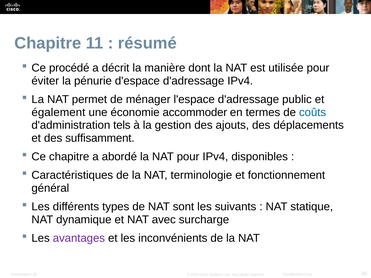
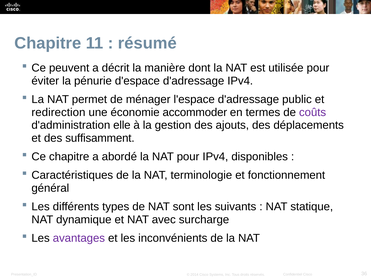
procédé: procédé -> peuvent (69, 68)
également: également -> redirection (58, 112)
coûts colour: blue -> purple (313, 112)
tels: tels -> elle (122, 125)
